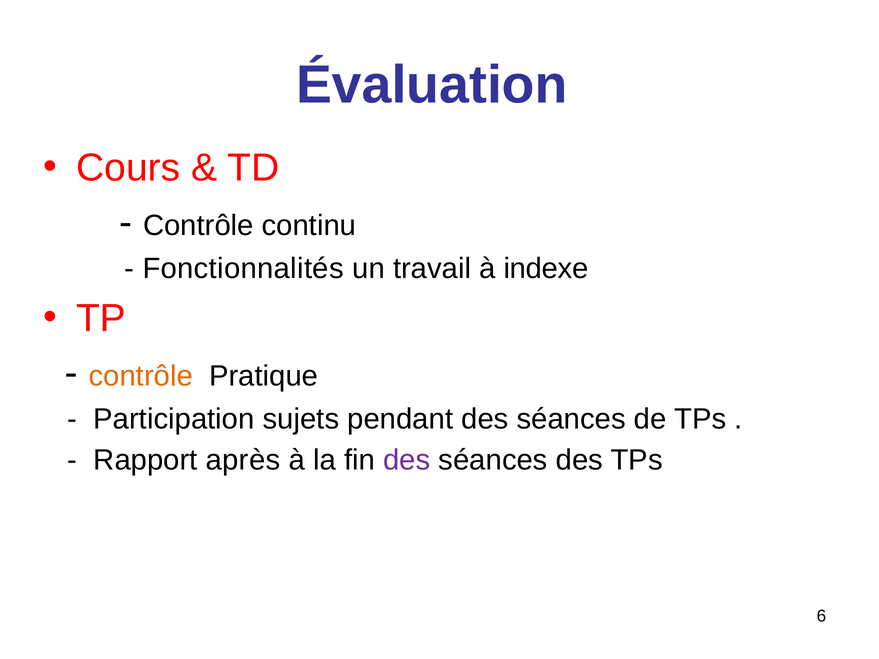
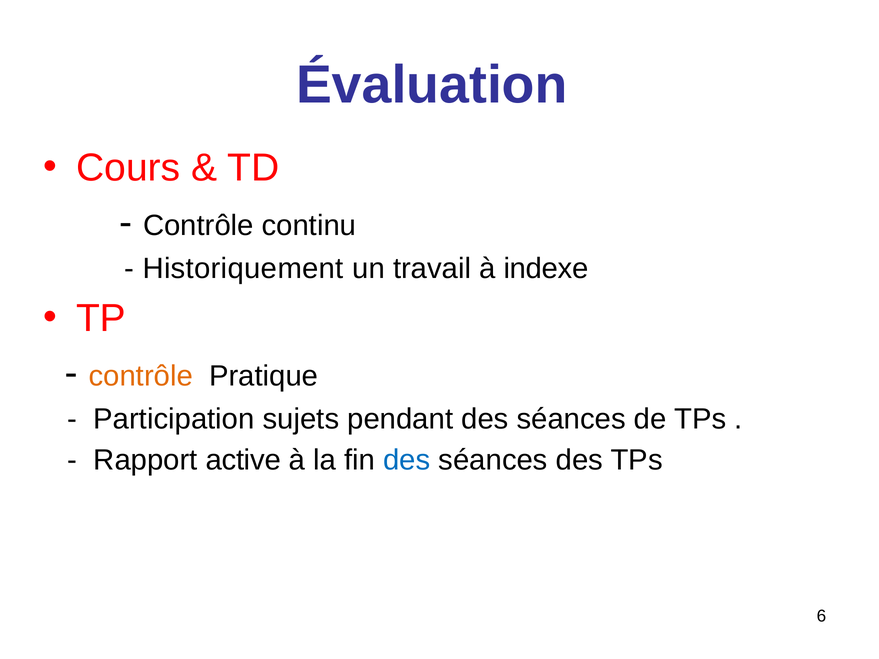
Fonctionnalités: Fonctionnalités -> Historiquement (243, 269)
après: après -> active (243, 460)
des colour: purple -> blue (407, 460)
